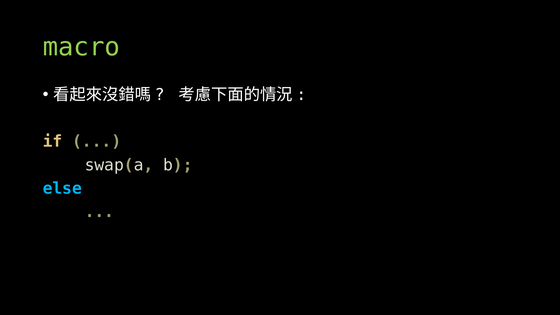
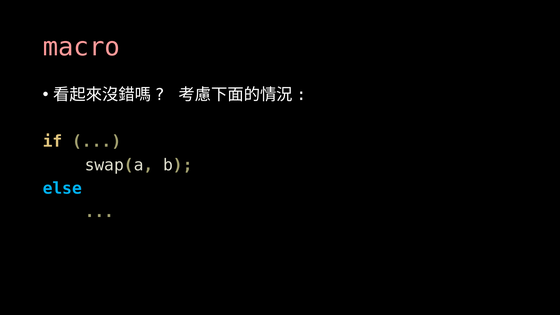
macro colour: light green -> pink (81, 47)
